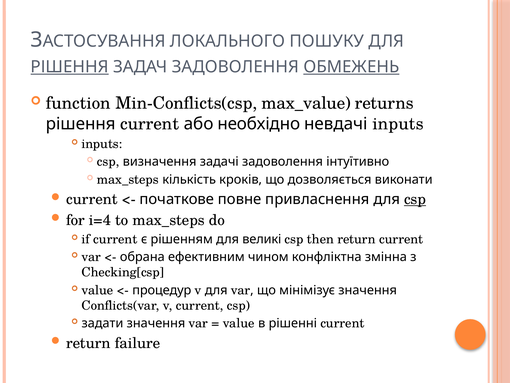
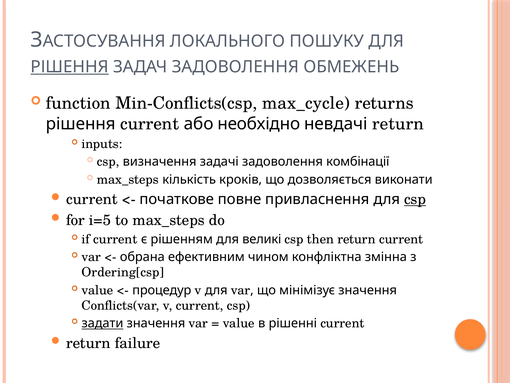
ОБМЕЖЕНЬ underline: present -> none (351, 67)
max_value: max_value -> max_cycle (306, 103)
невдачі inputs: inputs -> return (398, 124)
інтуїтивно: інтуїтивно -> комбінації (358, 162)
i=4: i=4 -> i=5 (100, 220)
Checking[csp: Checking[csp -> Ordering[csp (123, 272)
задати underline: none -> present (102, 323)
